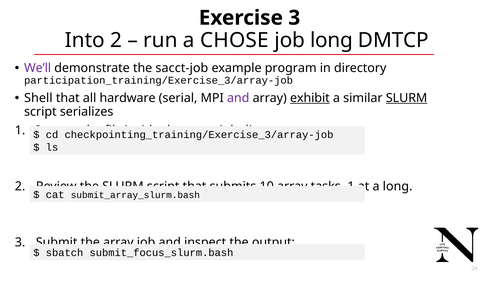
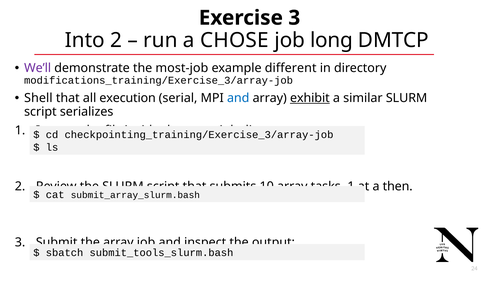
sacct-job: sacct-job -> most-job (182, 68)
program: program -> different (291, 68)
participation_training/Exercise_3/array-job: participation_training/Exercise_3/array-job -> modifications_training/Exercise_3/array-job (159, 80)
hardware: hardware -> execution (128, 98)
and colour: purple -> blue (238, 98)
SLURM underline: present -> none (407, 98)
a long: long -> then (398, 186)
submit_focus_slurm.bash: submit_focus_slurm.bash -> submit_tools_slurm.bash (161, 253)
